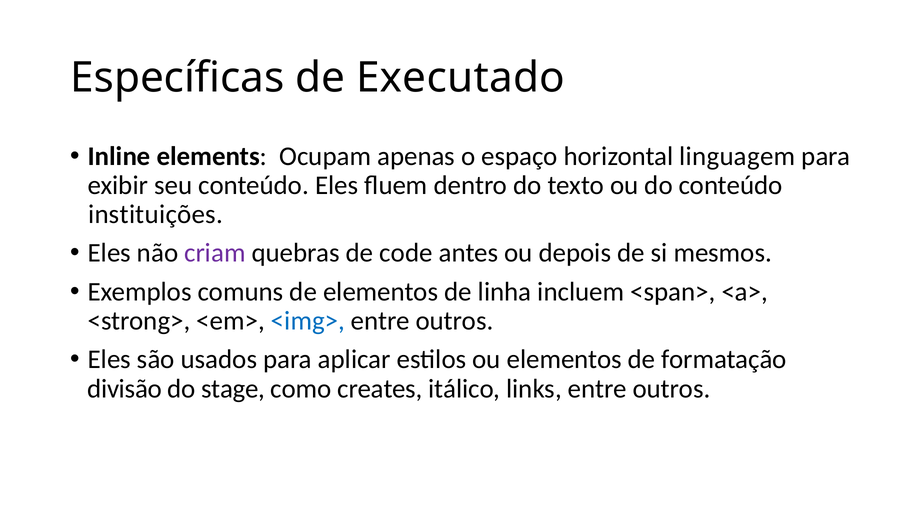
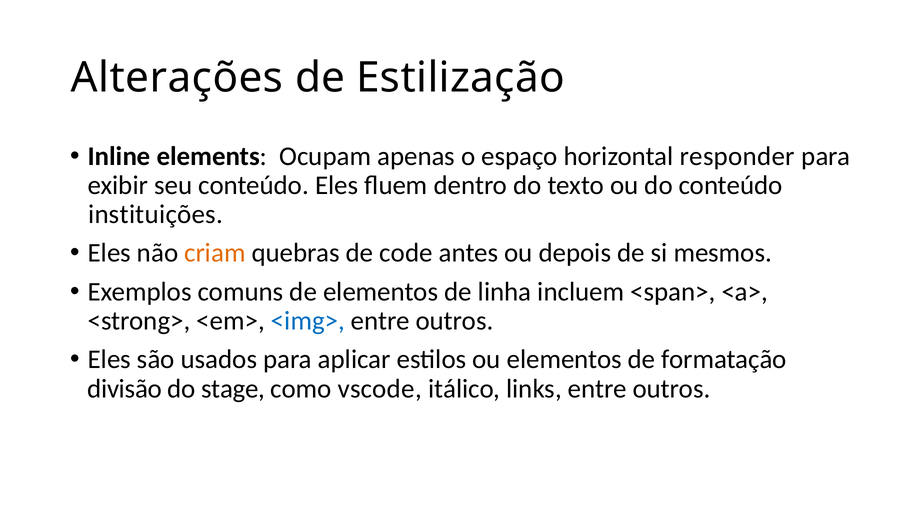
Específicas: Específicas -> Alterações (177, 78)
Executado: Executado -> Estilização (460, 78)
linguagem: linguagem -> responder (737, 156)
criam colour: purple -> orange (215, 253)
creates: creates -> vscode (380, 388)
